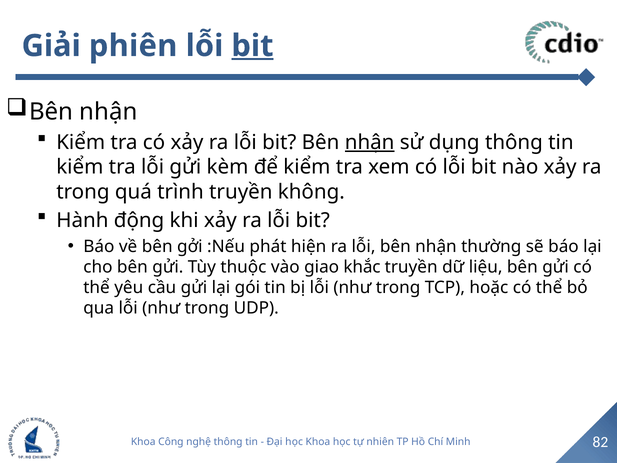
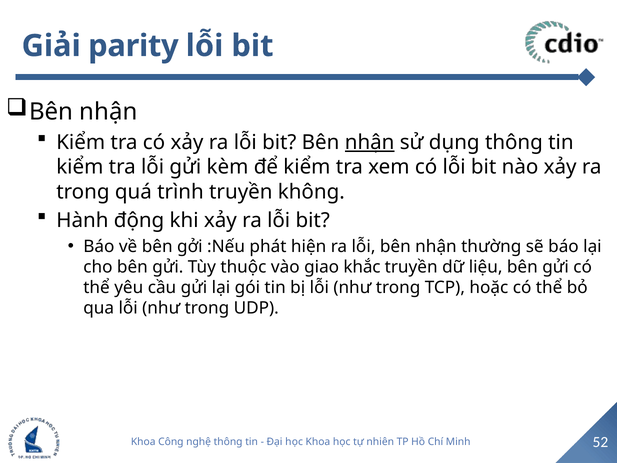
phiên: phiên -> parity (133, 46)
bit underline: present -> none (252, 46)
82: 82 -> 52 (600, 442)
